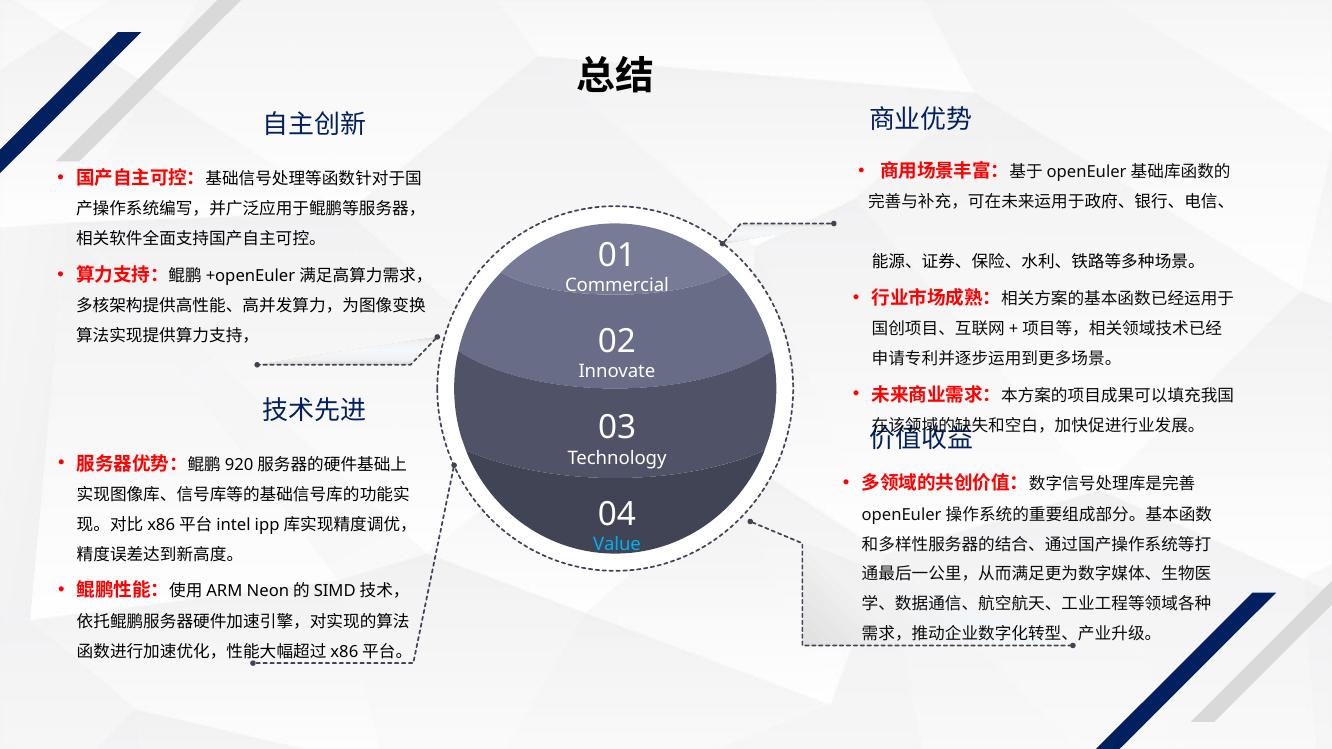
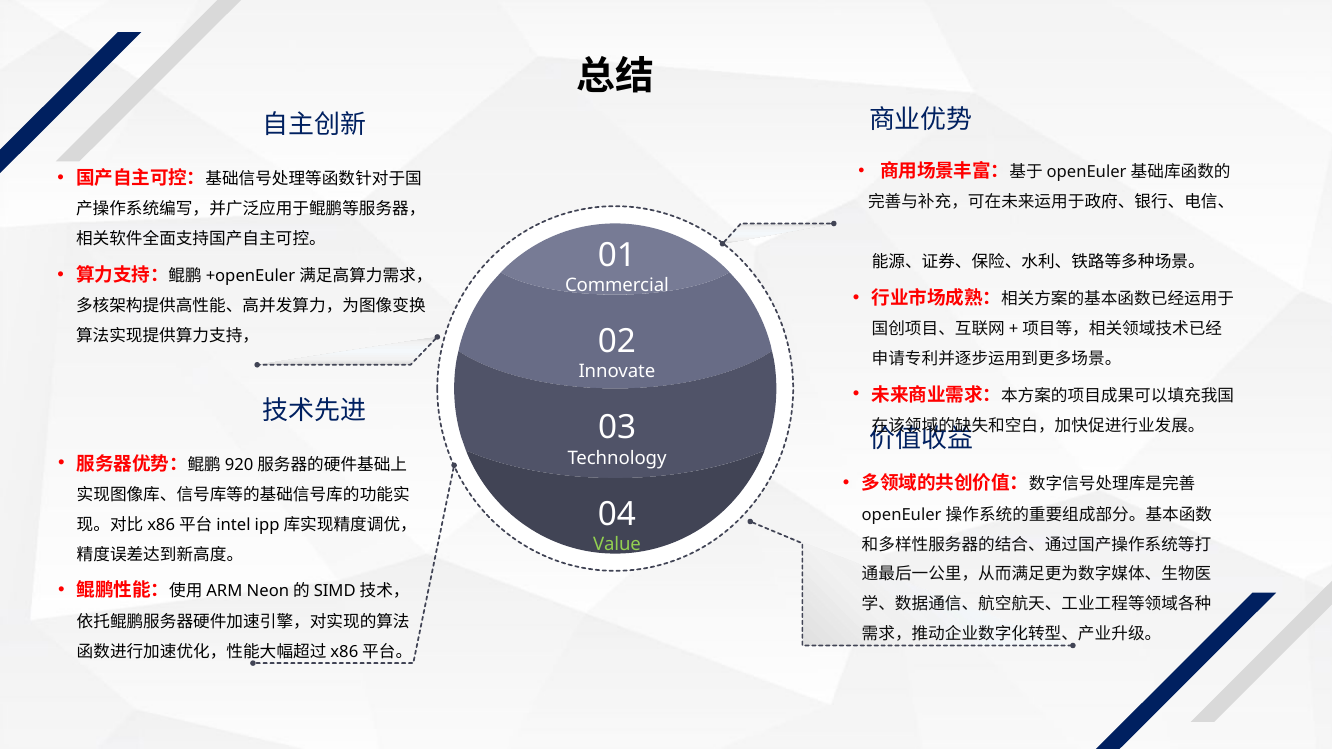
Value colour: light blue -> light green (617, 544)
